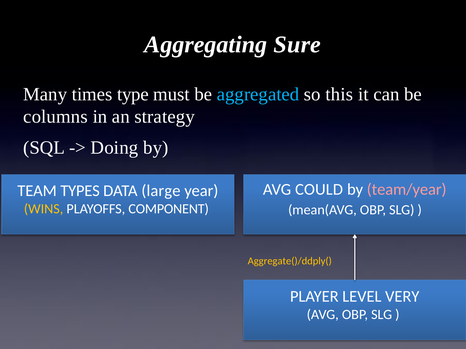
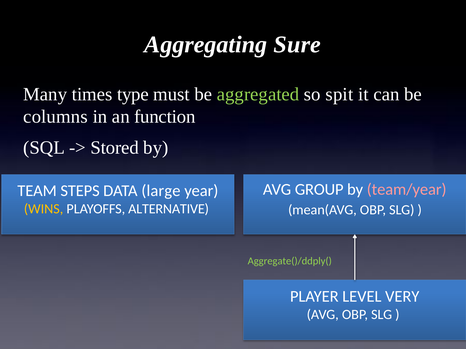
aggregated colour: light blue -> light green (258, 94)
this: this -> spit (339, 94)
strategy: strategy -> function (165, 117)
Doing: Doing -> Stored (115, 148)
COULD: COULD -> GROUP (319, 190)
TYPES: TYPES -> STEPS (80, 191)
COMPONENT: COMPONENT -> ALTERNATIVE (169, 209)
Aggregate()/ddply( colour: yellow -> light green (290, 261)
